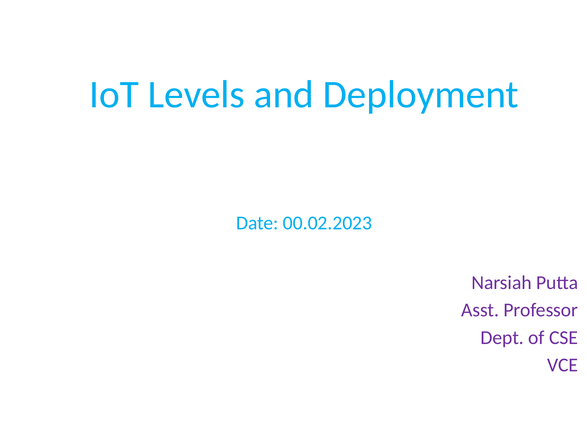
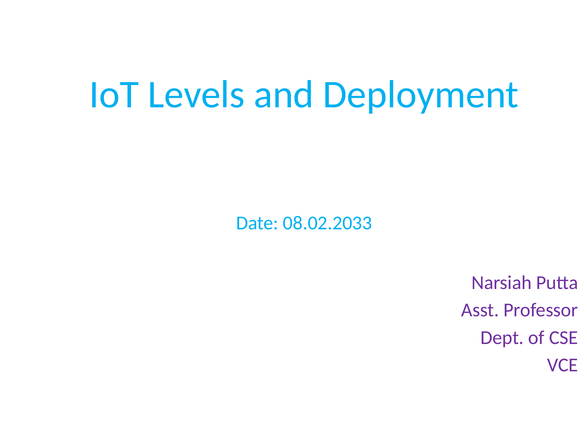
00.02.2023: 00.02.2023 -> 08.02.2033 (328, 223)
